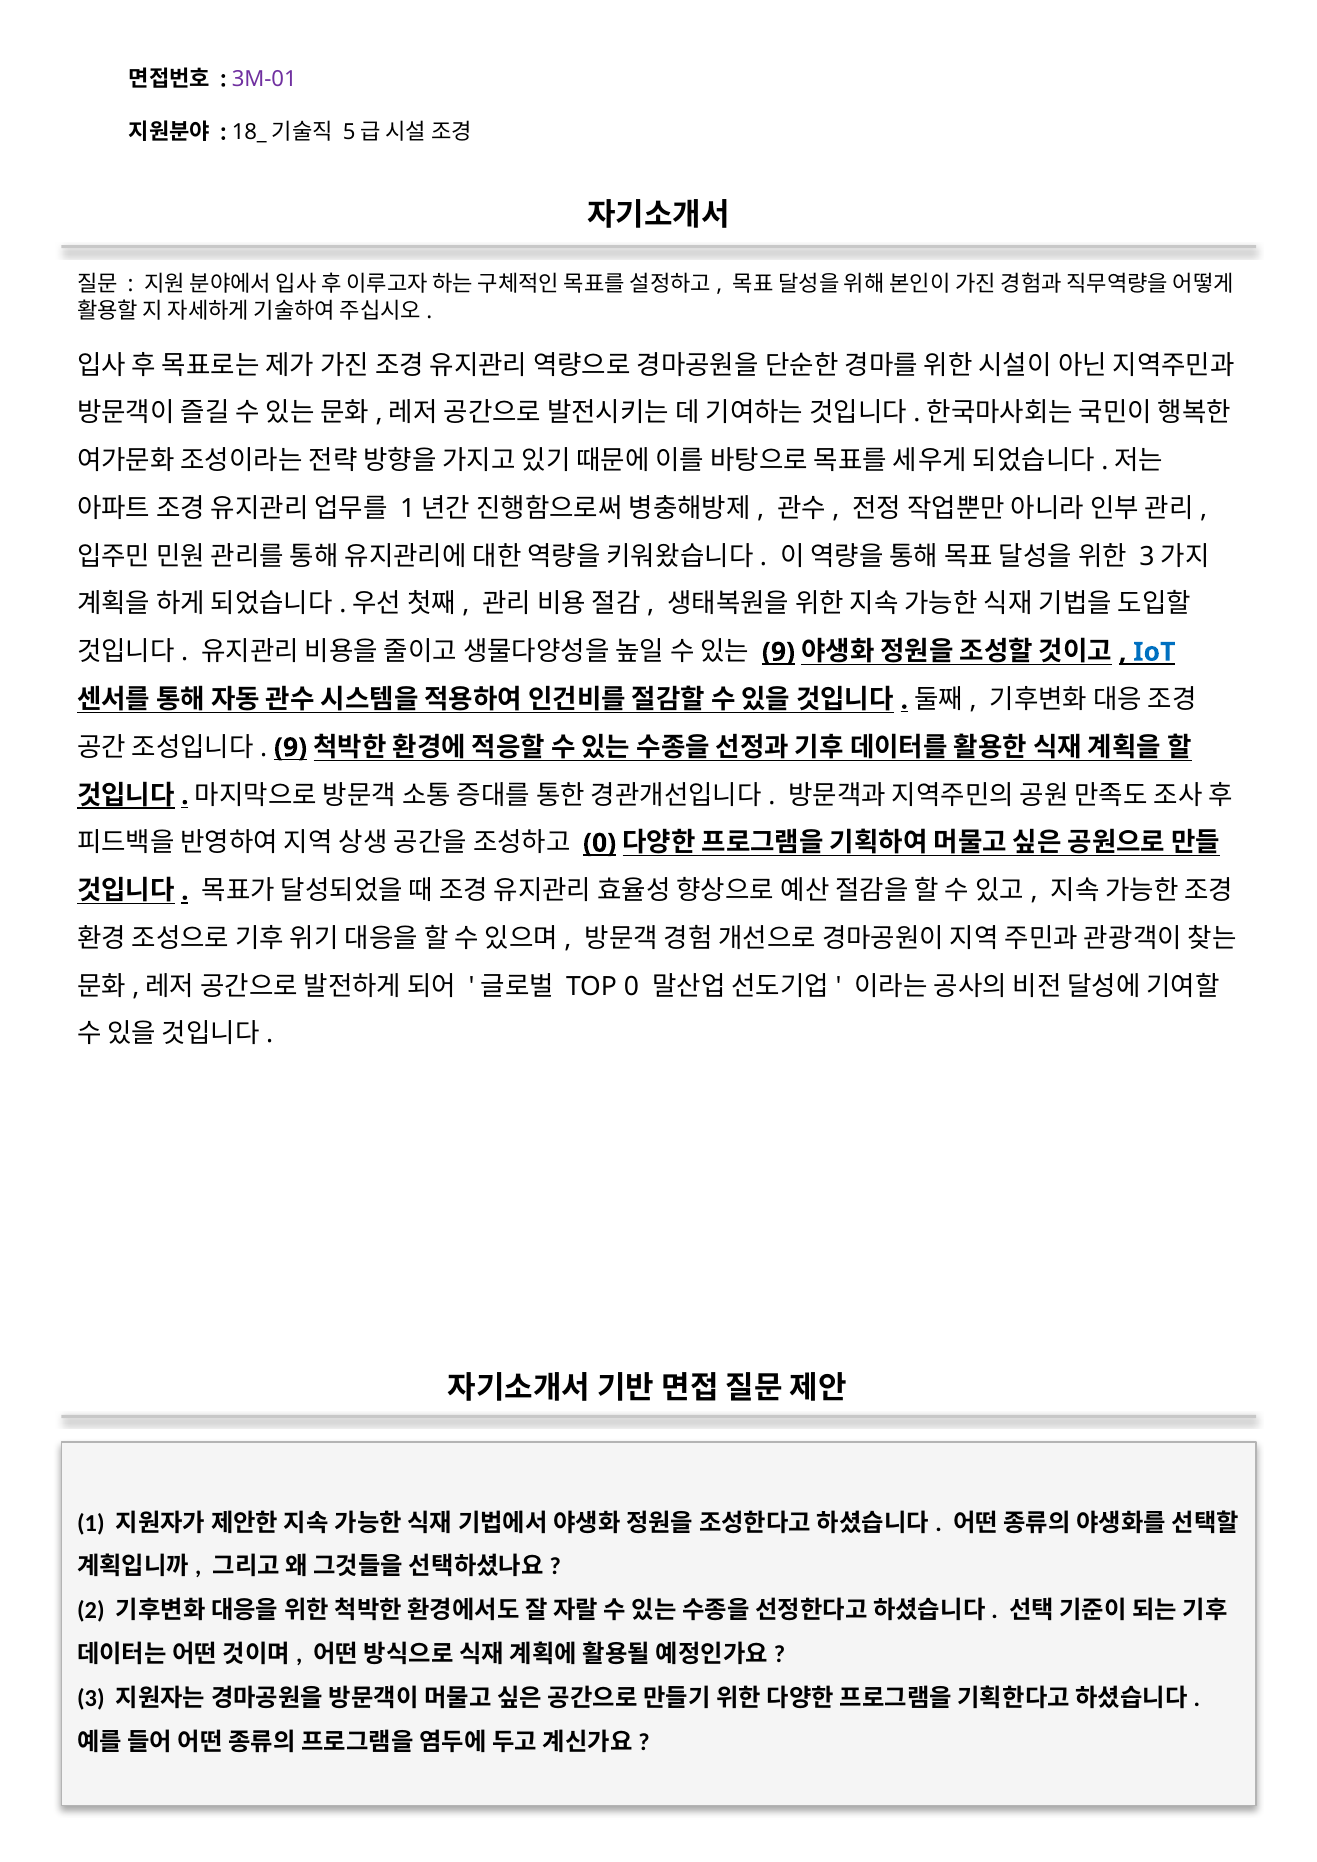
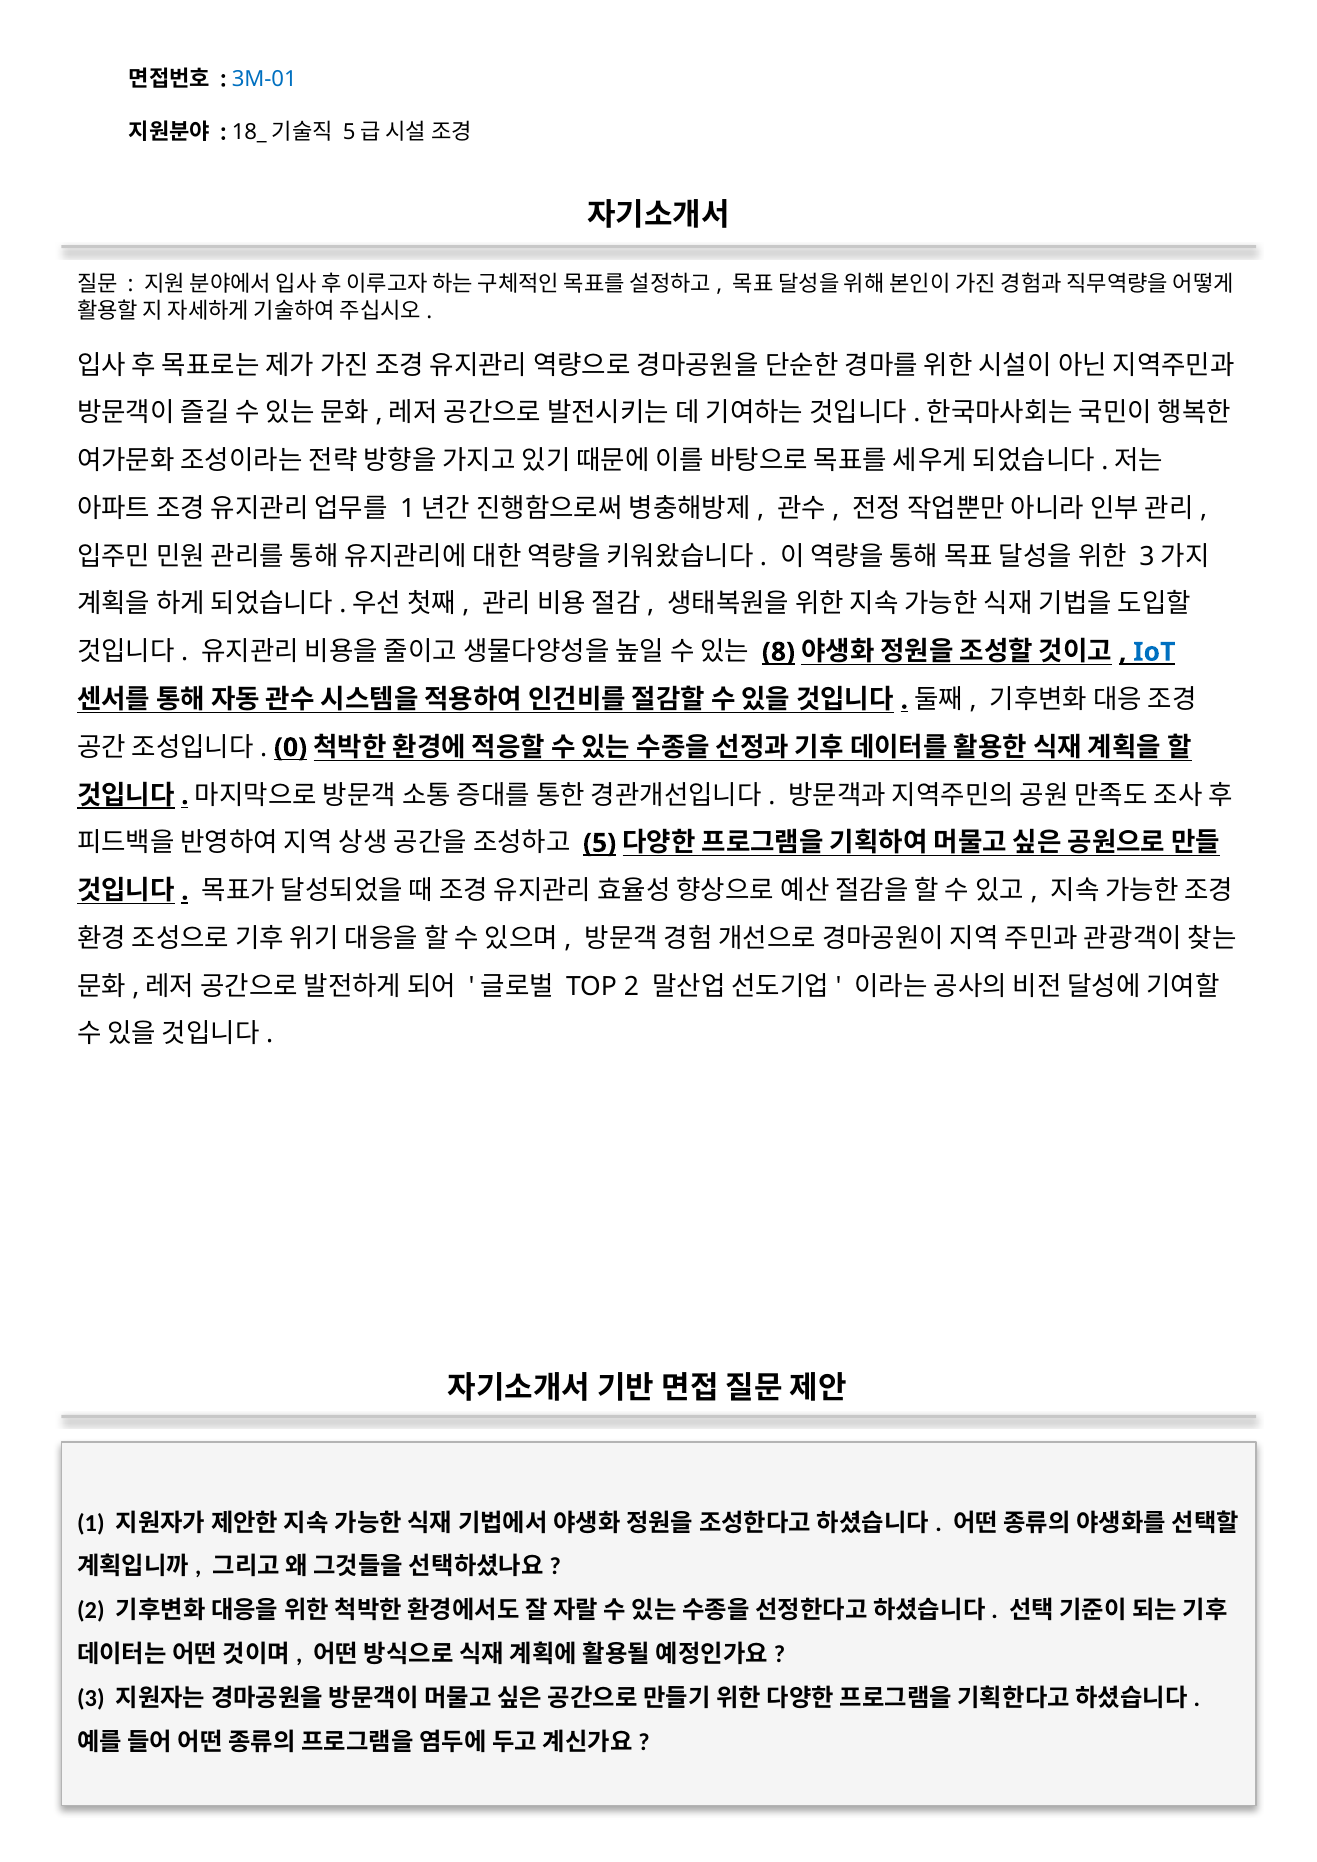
3M-01 colour: purple -> blue (264, 79)
9: 9 -> 8 (778, 652)
9: 9 -> 0 (291, 748)
0: 0 -> 5 (600, 843)
TOP 0: 0 -> 2 (632, 987)
